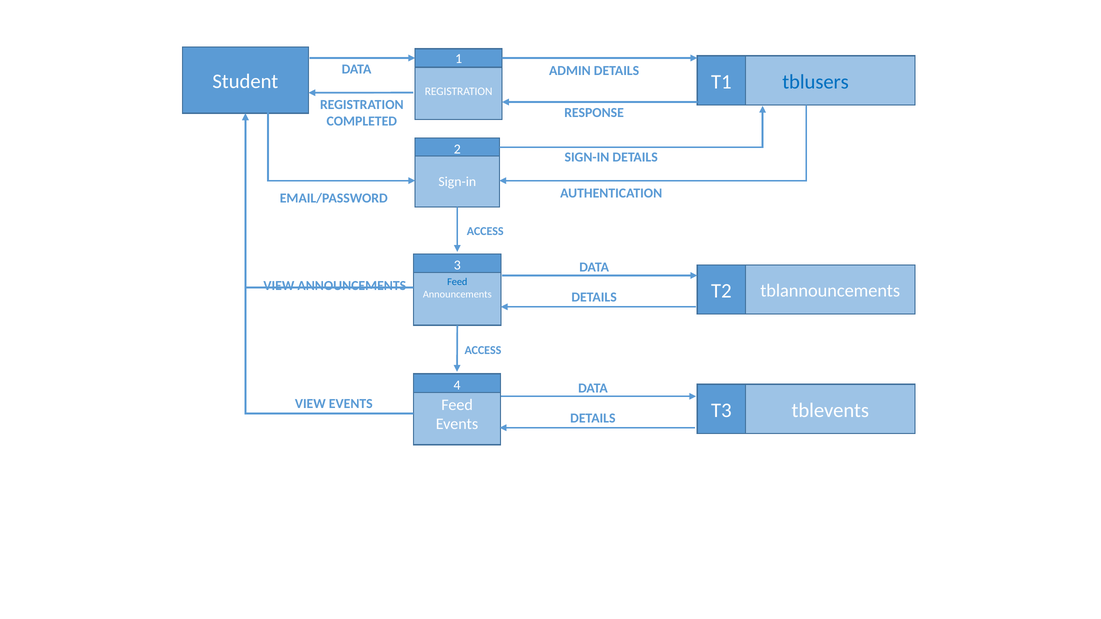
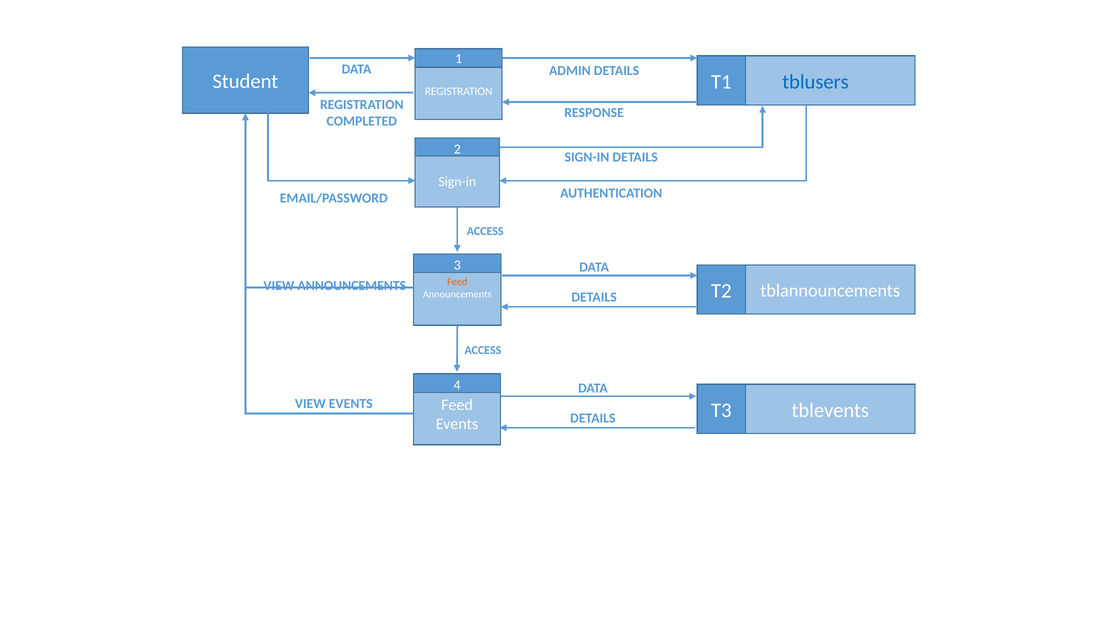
Feed colour: blue -> orange (457, 282)
